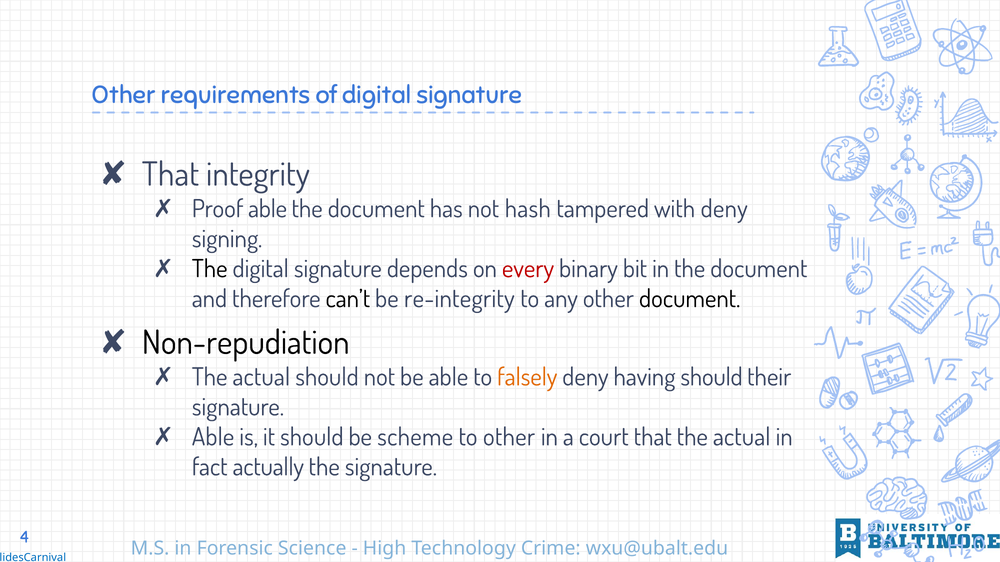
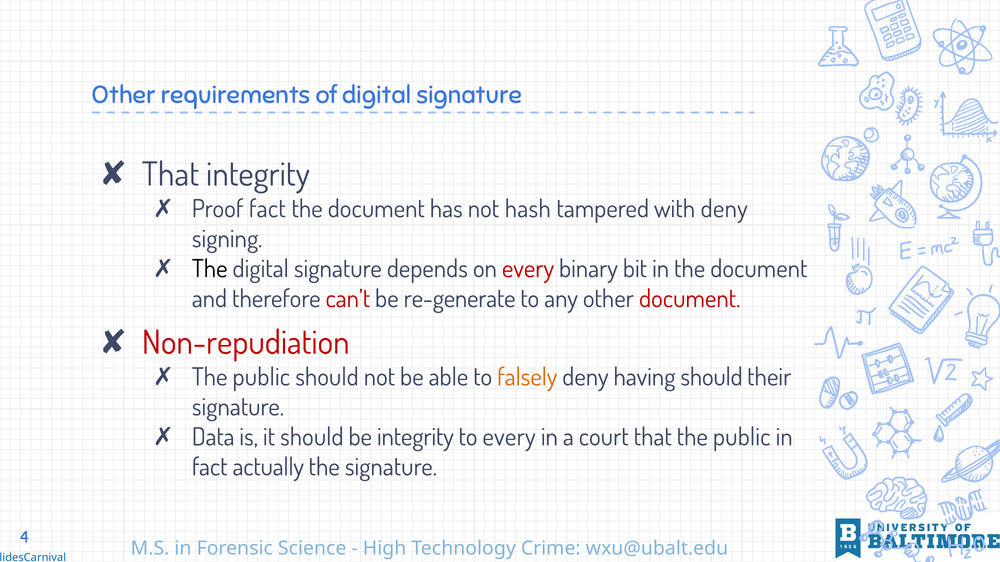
Proof able: able -> fact (267, 209)
can’t colour: black -> red (348, 299)
re-integrity: re-integrity -> re-generate (460, 299)
document colour: black -> red (690, 299)
Non-repudiation colour: black -> red (246, 343)
actual: actual -> public (261, 378)
Able: Able -> Data (213, 438)
be scheme: scheme -> integrity (415, 438)
to other: other -> every (509, 438)
that the actual: actual -> public (742, 438)
